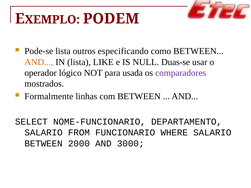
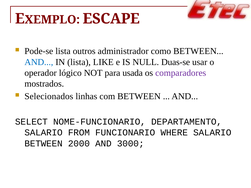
PODEM: PODEM -> ESCAPE (111, 19)
especificando: especificando -> administrador (123, 51)
AND colour: orange -> blue (39, 62)
Formalmente: Formalmente -> Selecionados (49, 97)
